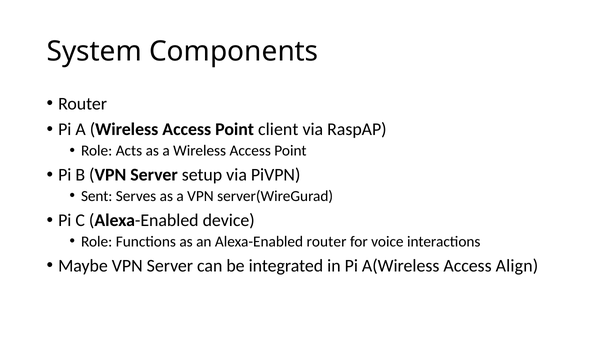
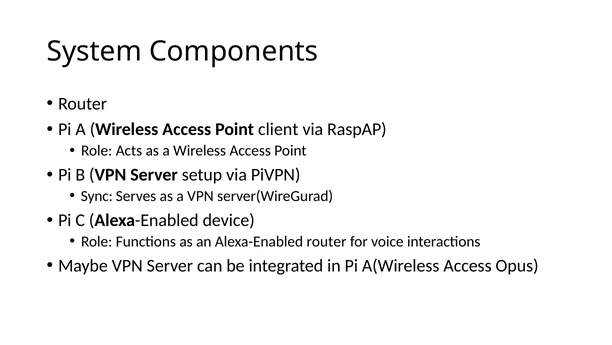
Sent: Sent -> Sync (97, 196)
Align: Align -> Opus (517, 265)
